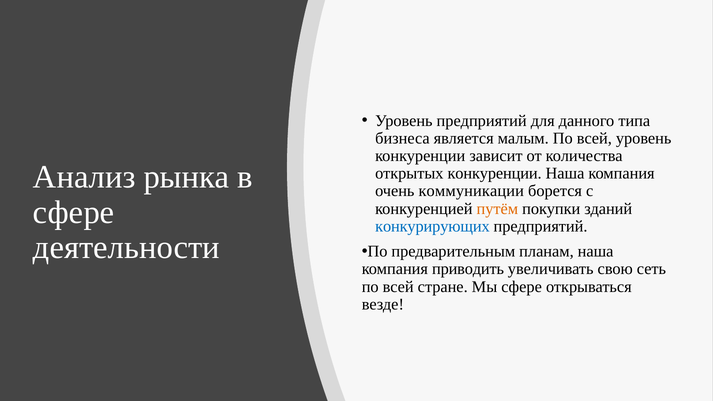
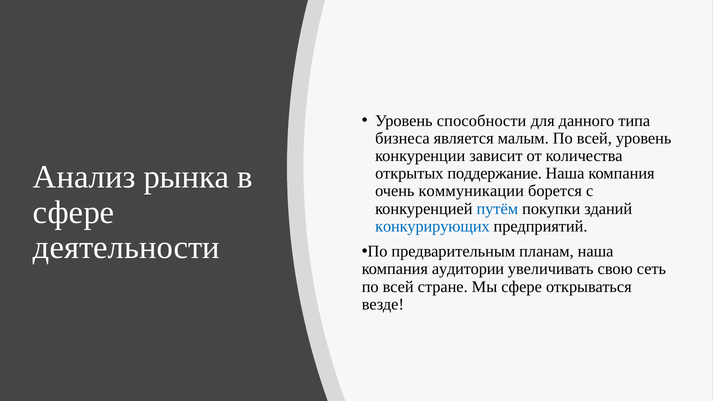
Уровень предприятий: предприятий -> способности (482, 121)
открытых конкуренции: конкуренции -> поддержание (495, 173)
путём colour: orange -> blue (497, 209)
приводить: приводить -> аудитории (468, 269)
